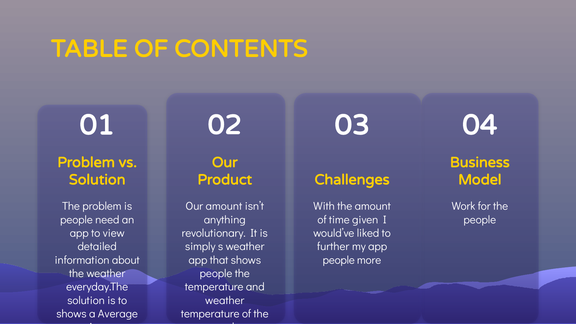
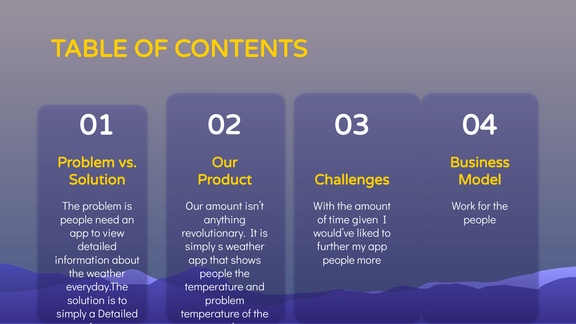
weather: weather -> problem (225, 300)
shows: shows -> simply (71, 314)
a Average: Average -> Detailed (118, 314)
